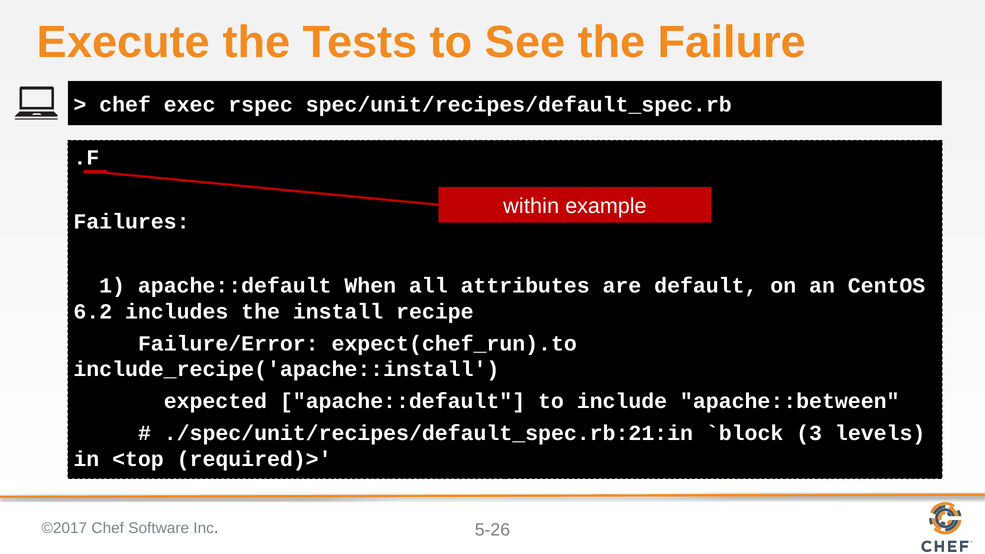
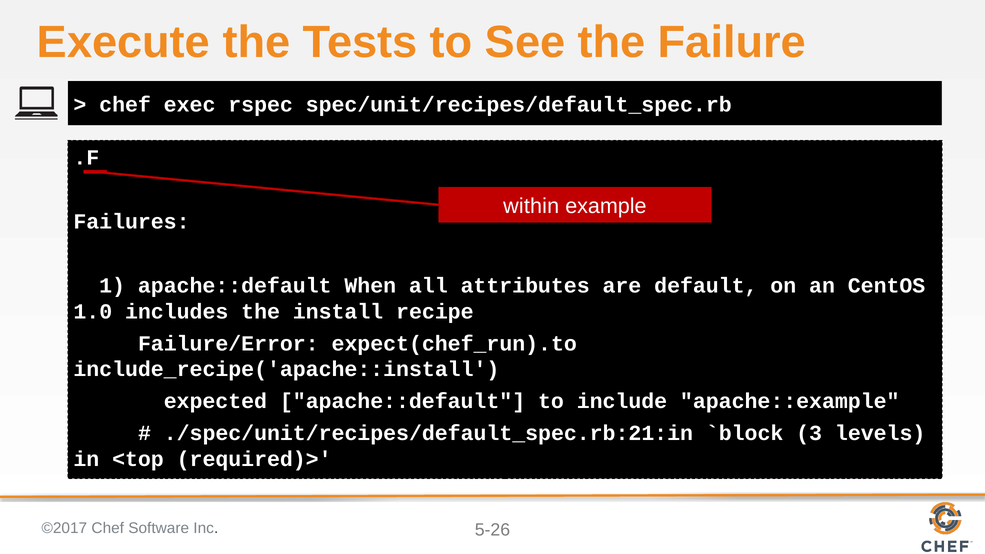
6.2: 6.2 -> 1.0 (93, 311)
apache::between: apache::between -> apache::example (790, 401)
